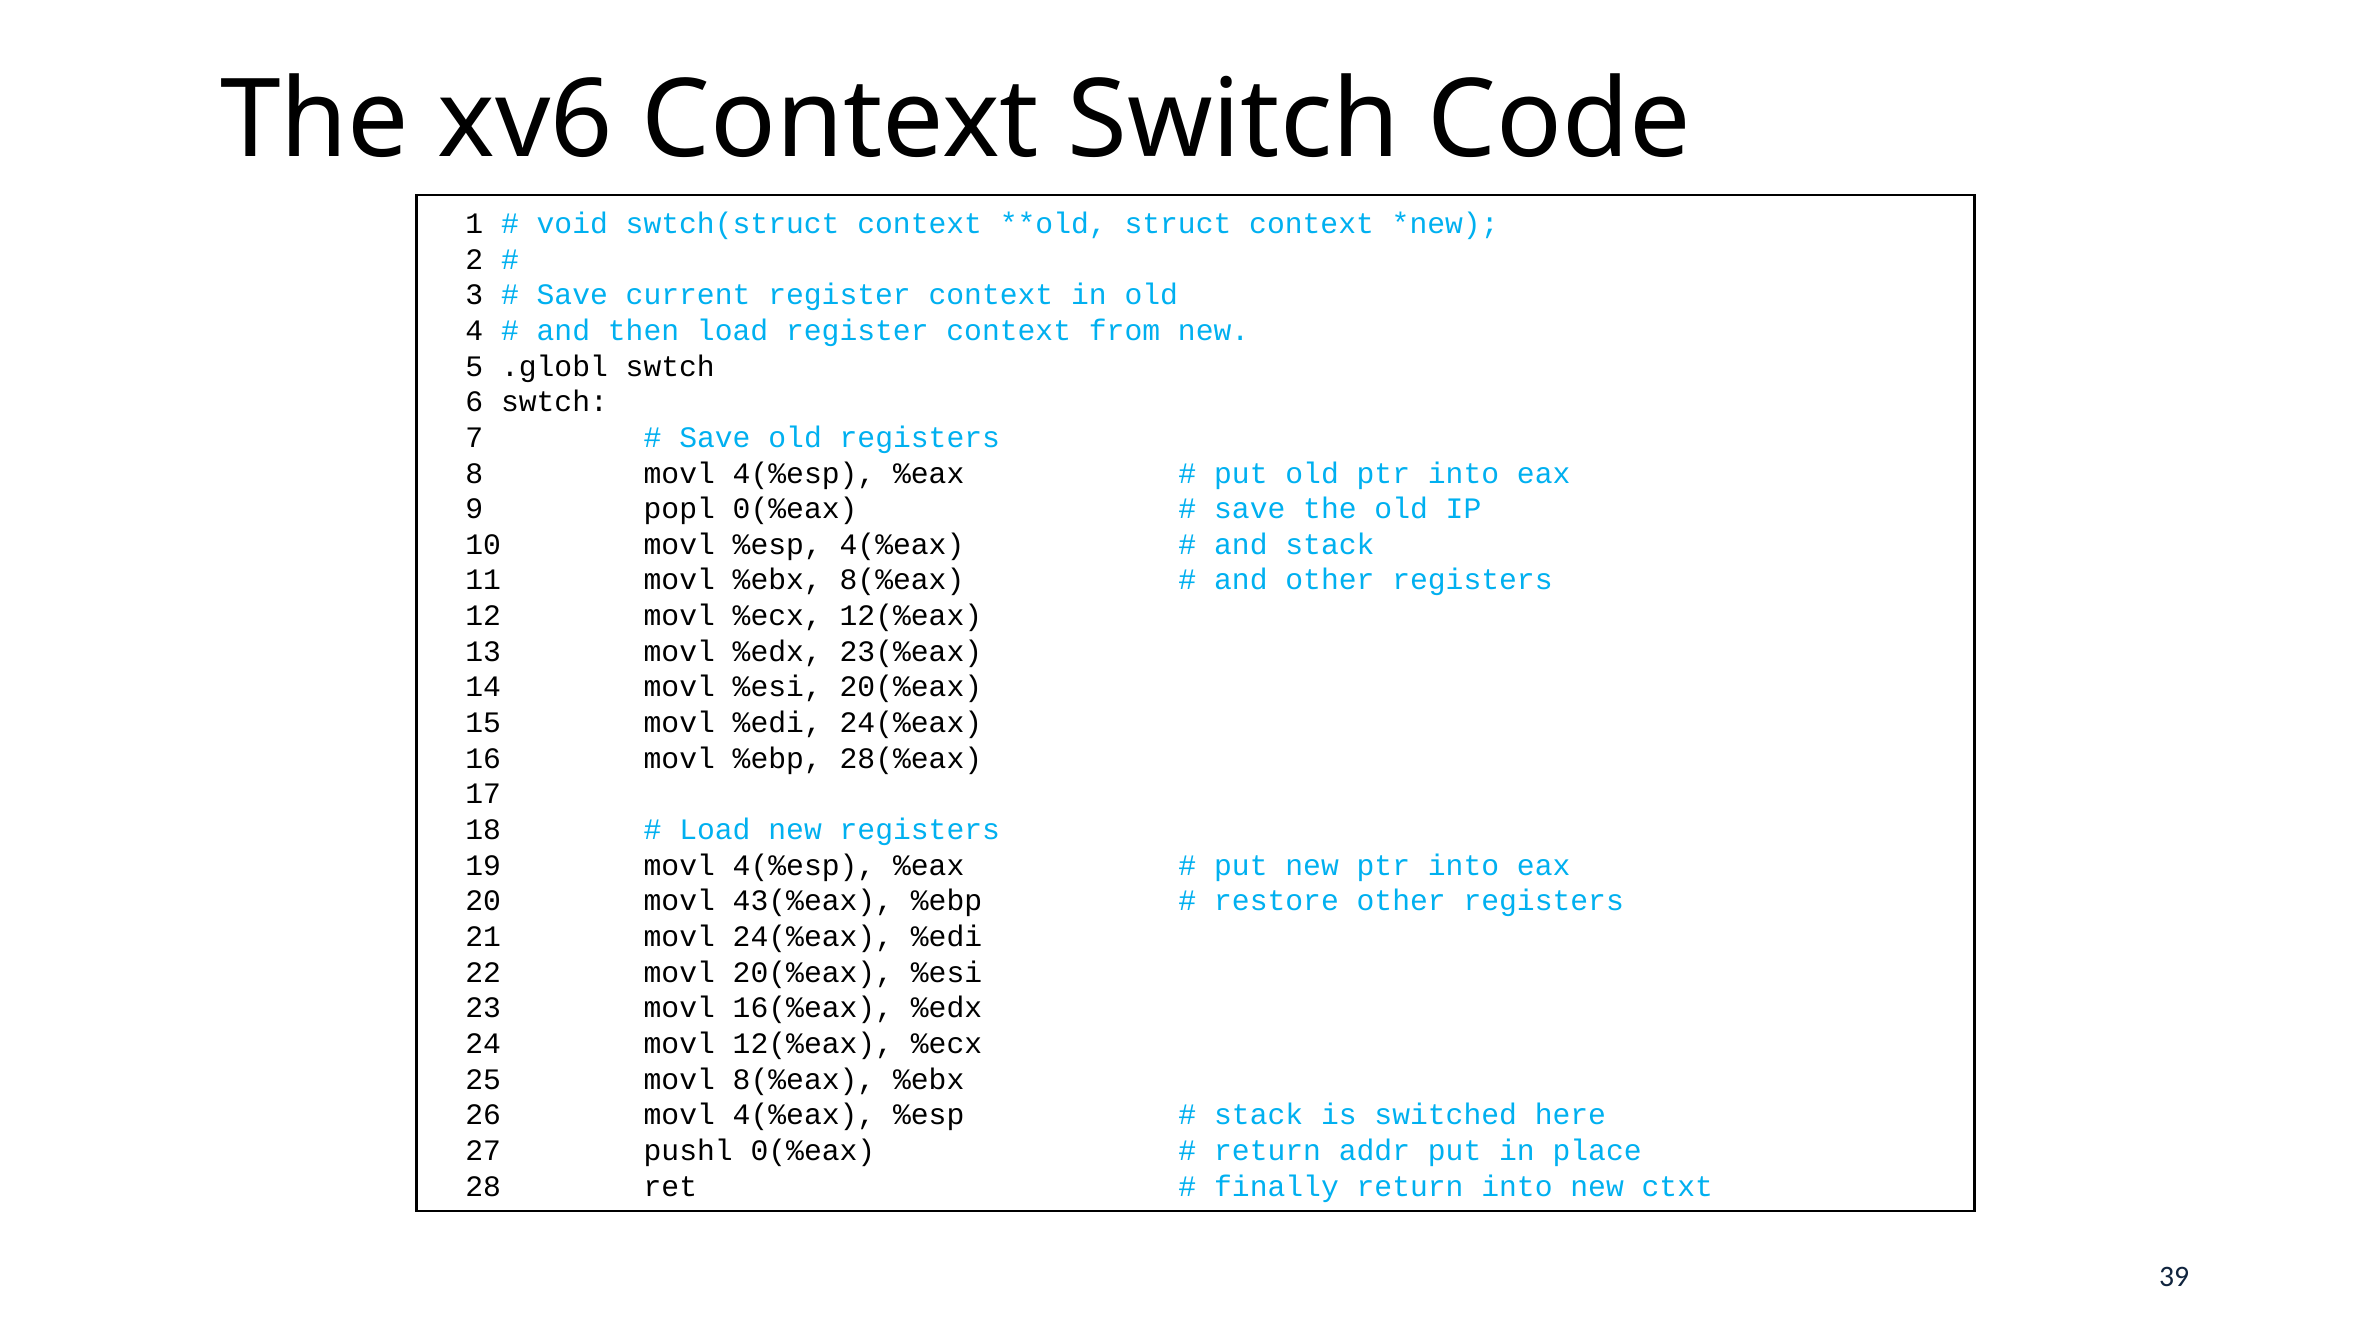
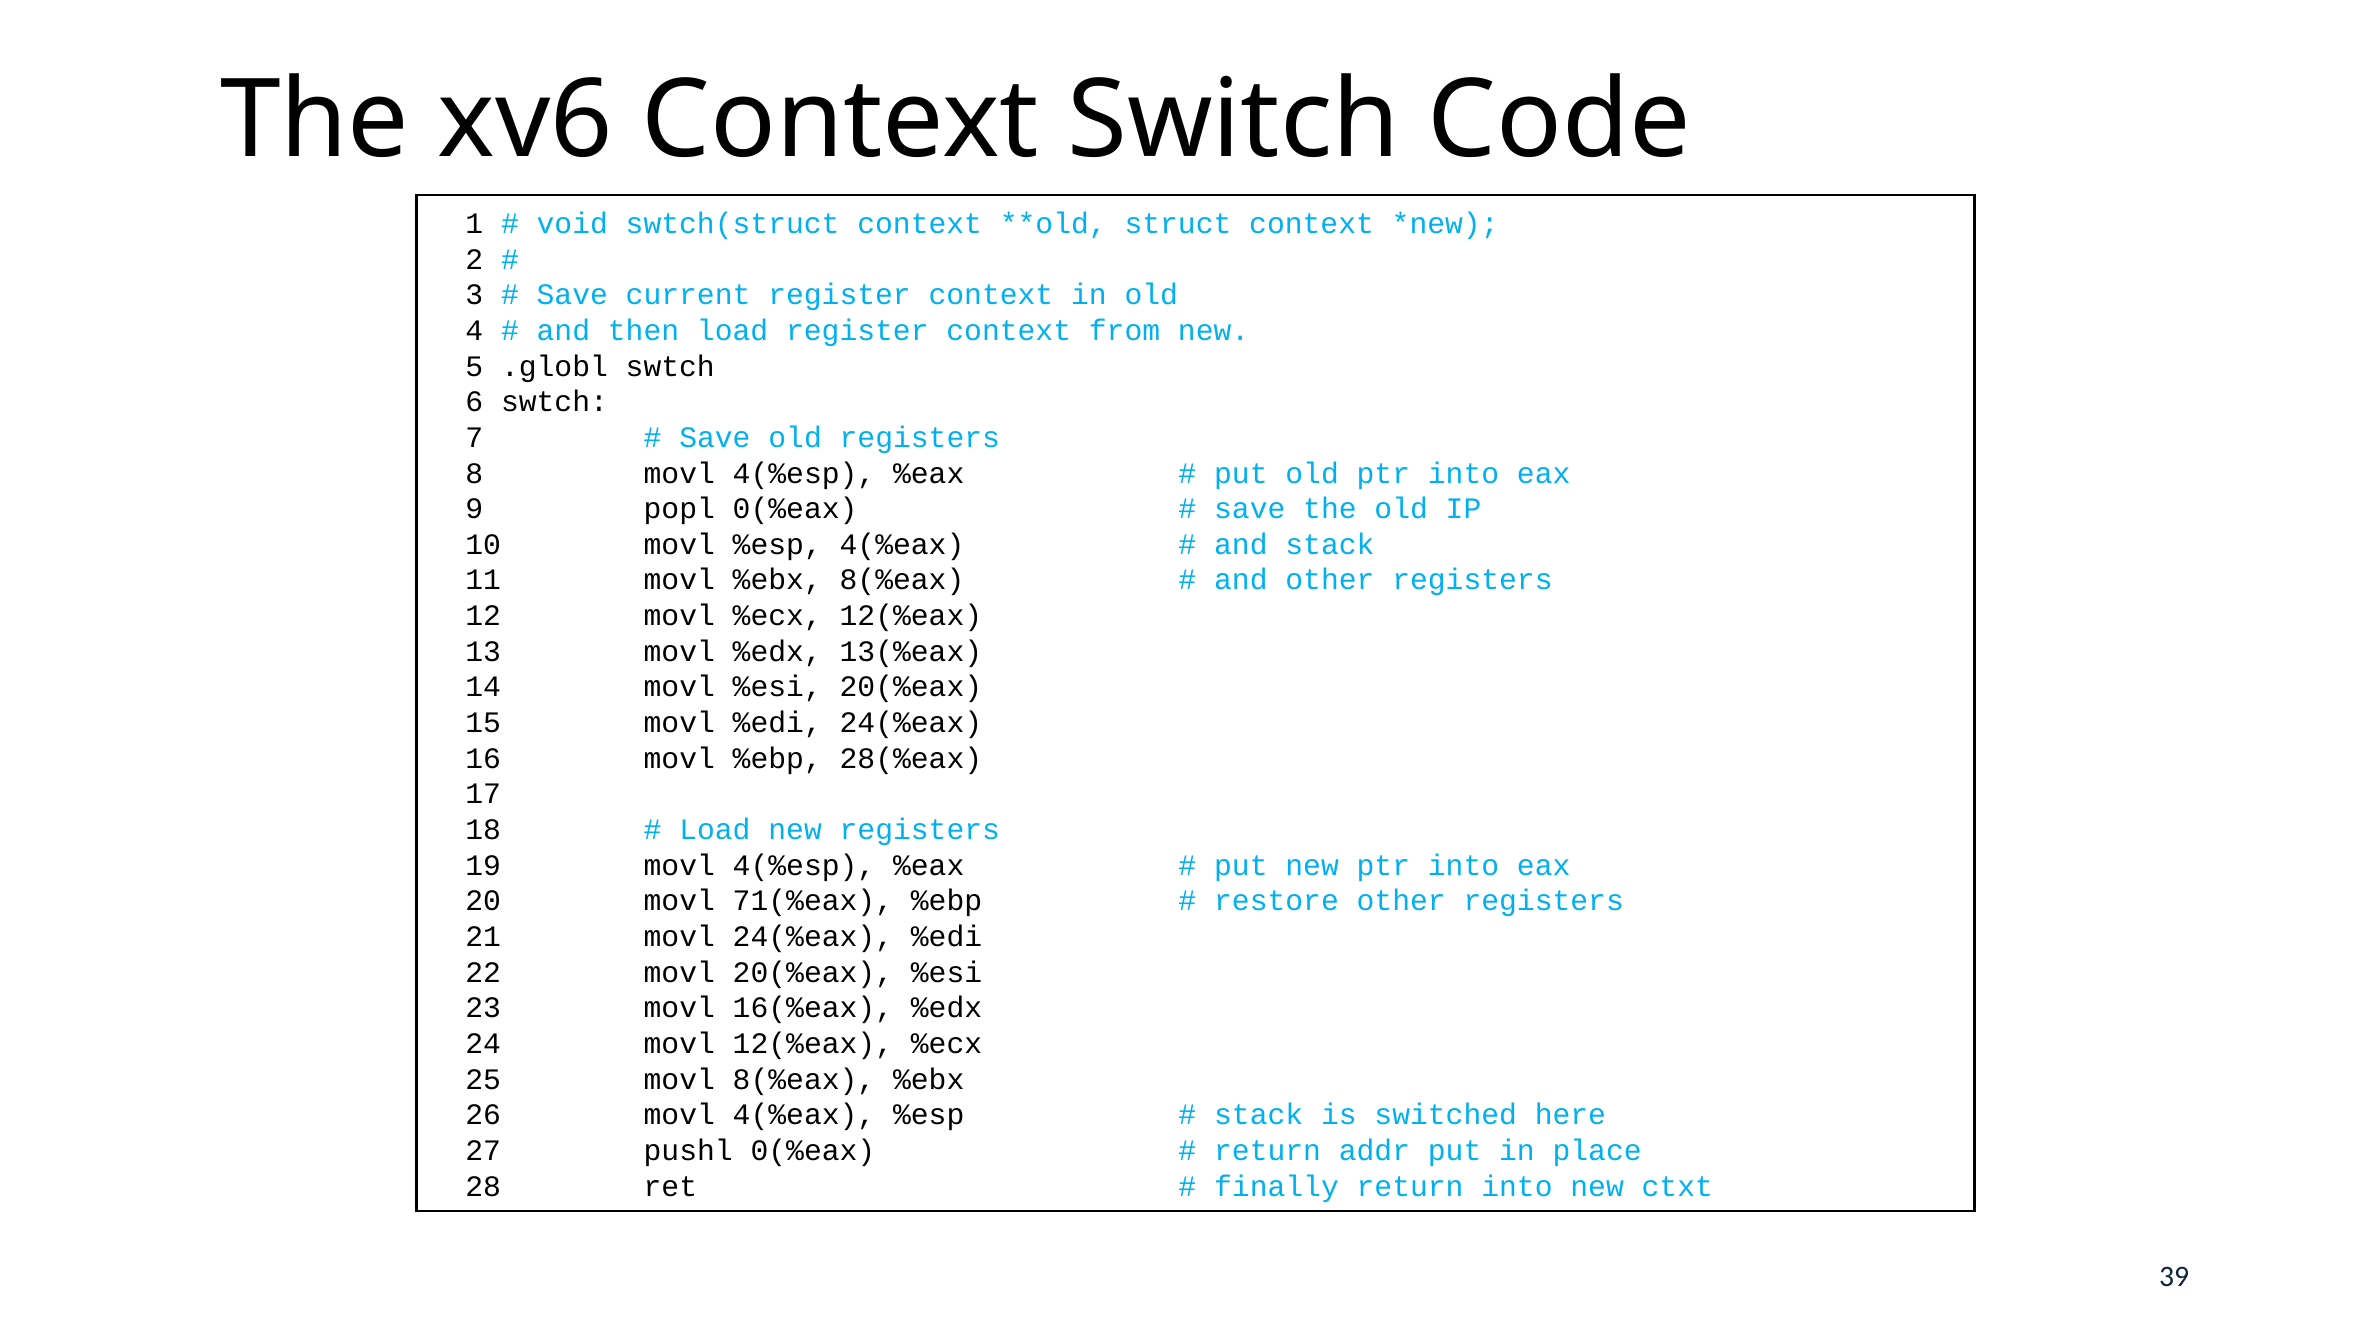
23(%eax: 23(%eax -> 13(%eax (911, 651)
43(%eax: 43(%eax -> 71(%eax (813, 901)
